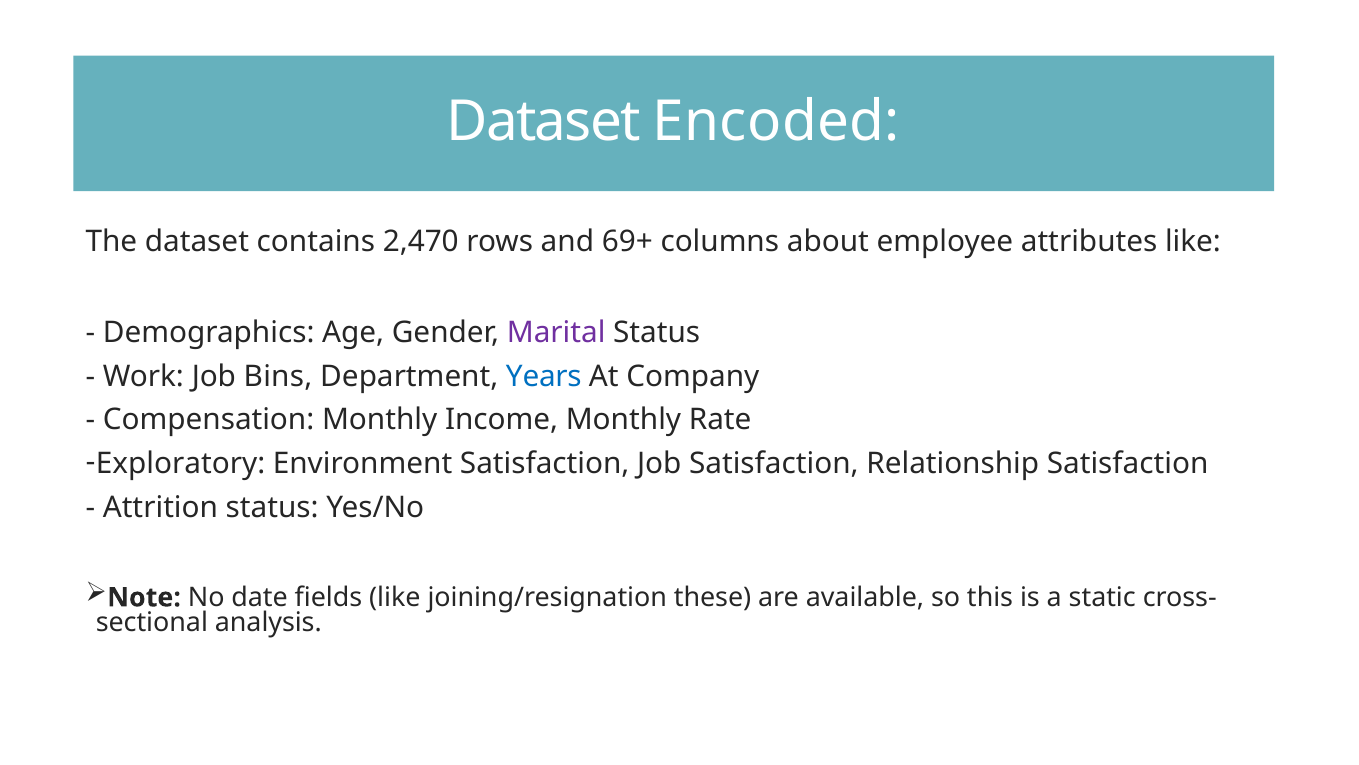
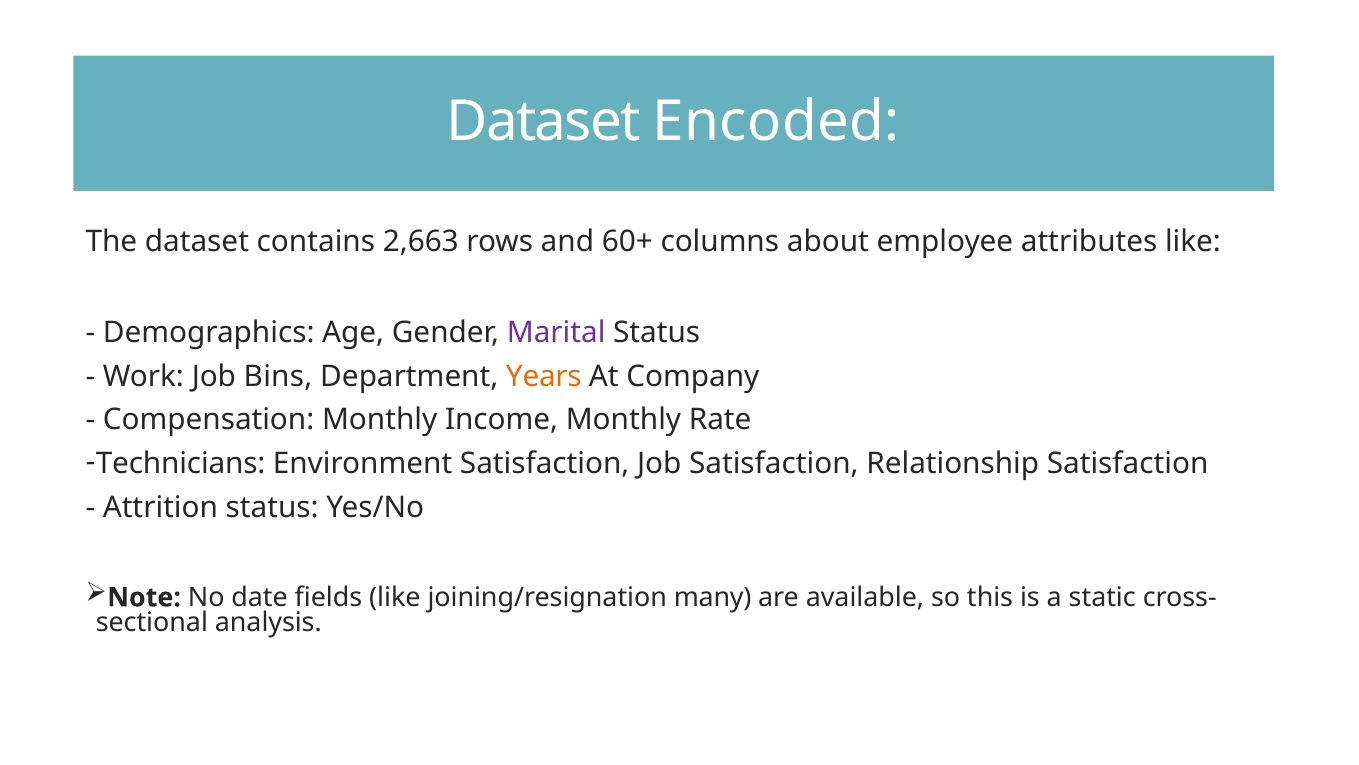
2,470: 2,470 -> 2,663 (421, 241)
69+: 69+ -> 60+ (627, 241)
Years colour: blue -> orange (544, 376)
Exploratory: Exploratory -> Technicians (181, 464)
these: these -> many (713, 597)
